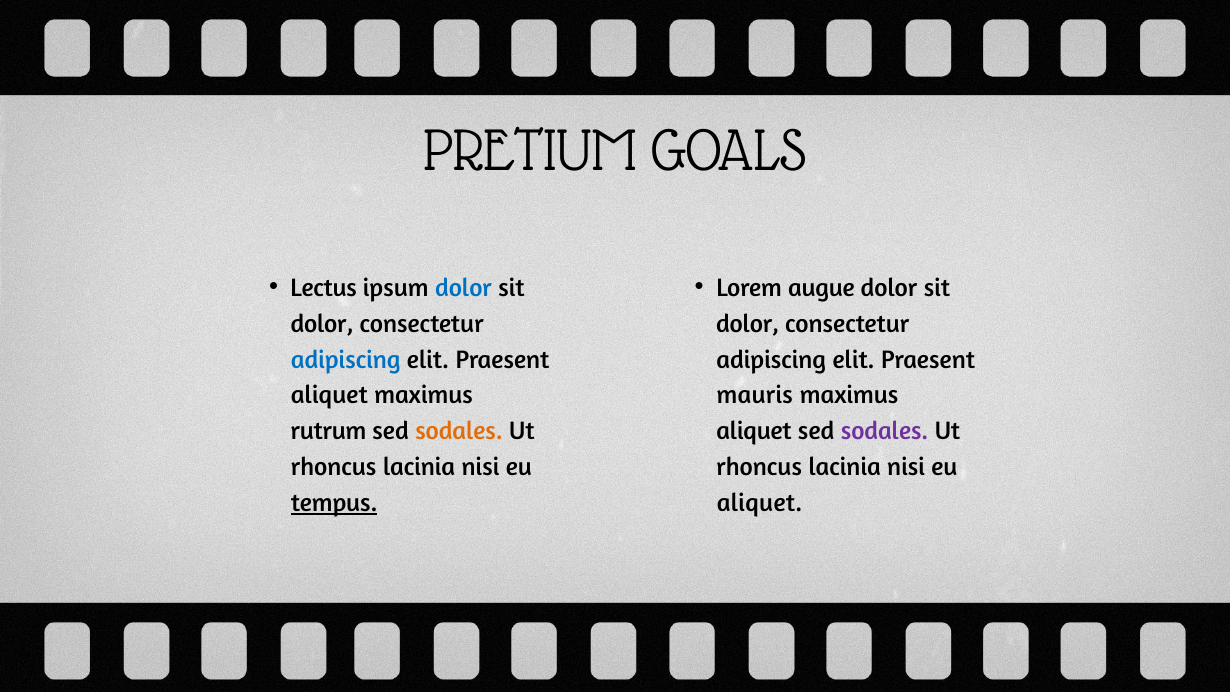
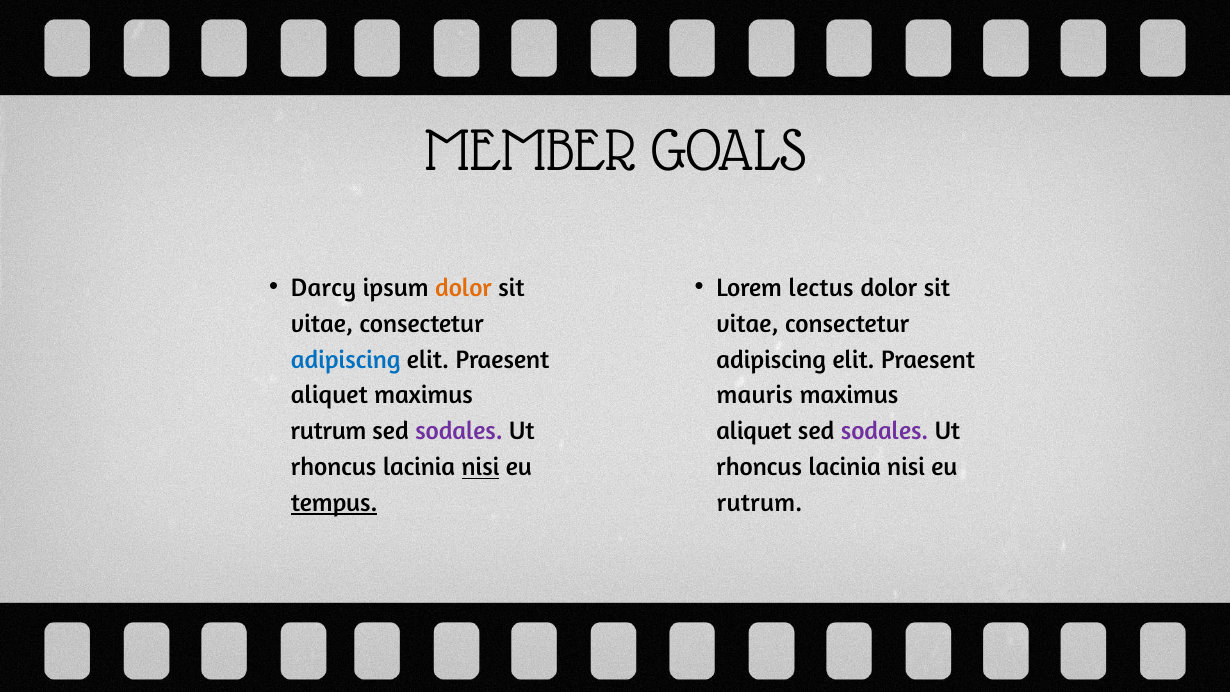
PRETIUM: PRETIUM -> MEMBER (530, 150)
Lectus: Lectus -> Darcy (323, 288)
dolor colour: blue -> orange (464, 288)
augue: augue -> lectus (821, 288)
dolor: dolor -> vitae (322, 324)
dolor: dolor -> vitae (748, 324)
sodales colour: orange -> purple (459, 431)
nisi underline: none -> present (481, 467)
aliquet: aliquet -> rutrum (760, 503)
